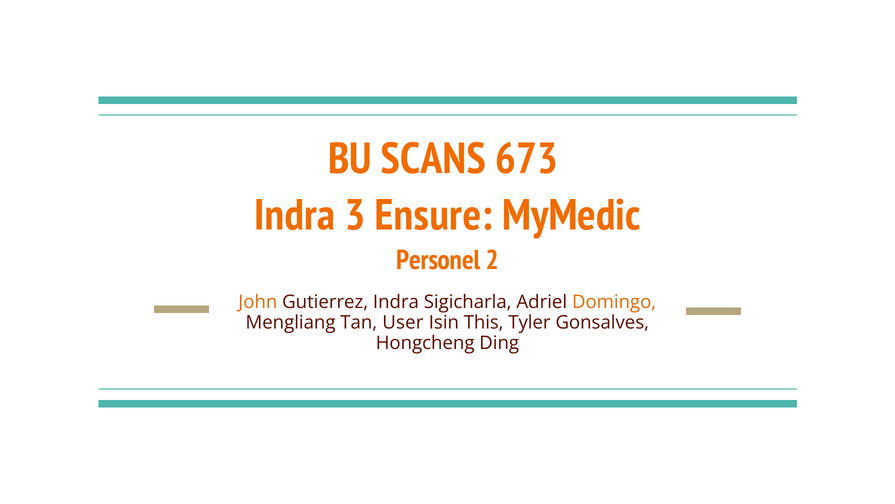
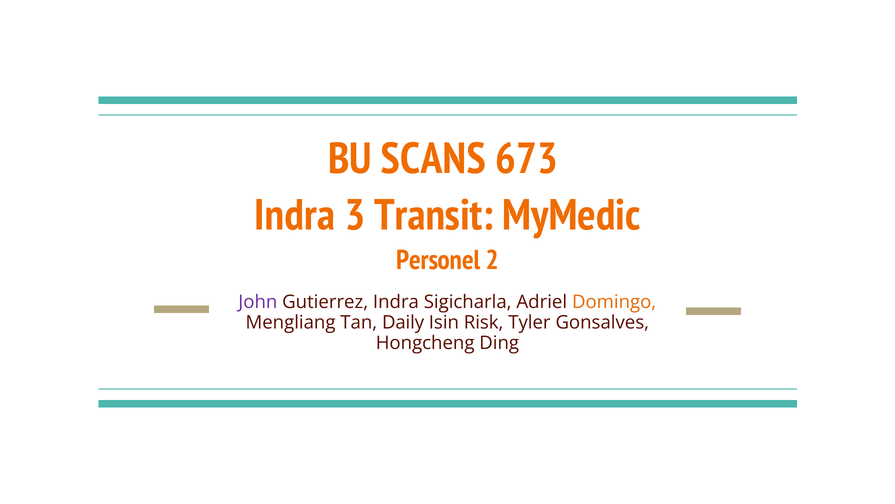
Ensure: Ensure -> Transit (434, 215)
John colour: orange -> purple (258, 302)
User: User -> Daily (403, 322)
This: This -> Risk (484, 322)
